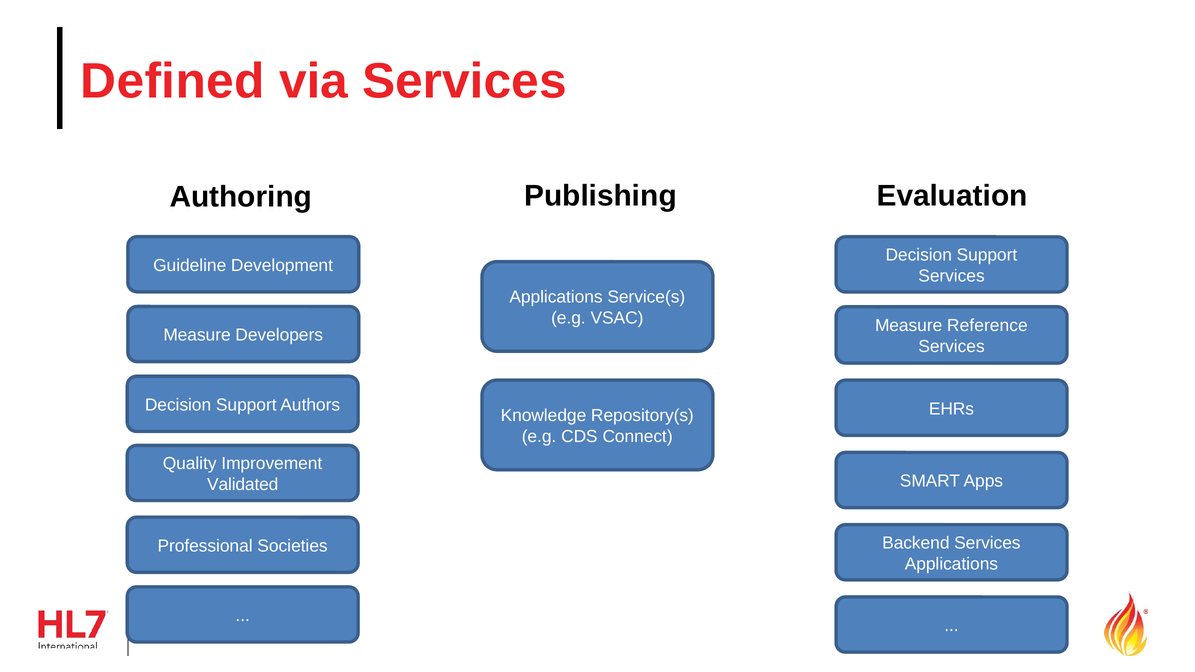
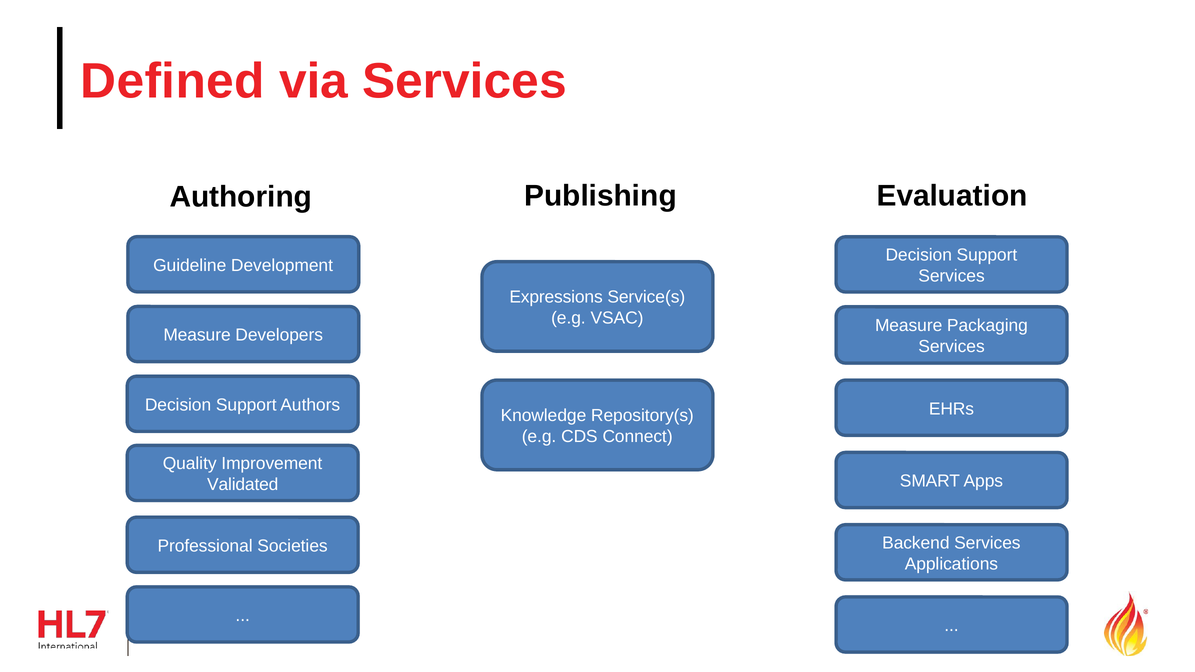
Applications: Applications -> Expressions (556, 297)
Reference: Reference -> Packaging (987, 326)
